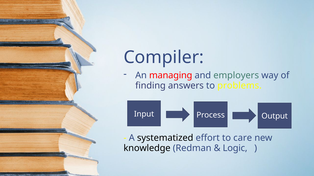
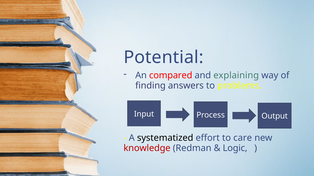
Compiler: Compiler -> Potential (164, 57)
managing: managing -> compared (171, 76)
employers: employers -> explaining (236, 76)
knowledge colour: black -> red (147, 149)
